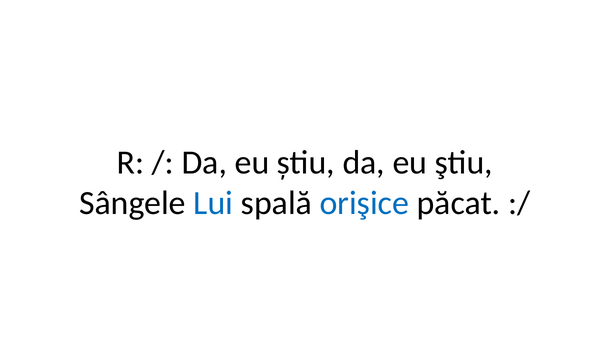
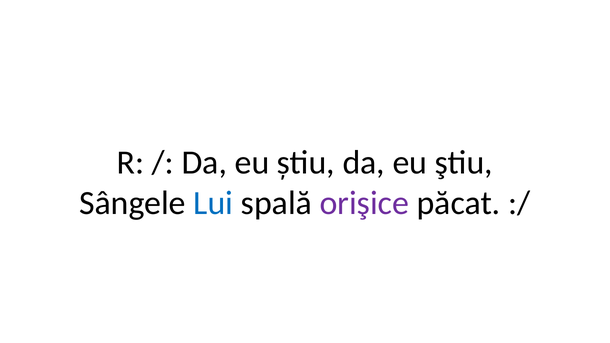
orişice colour: blue -> purple (364, 203)
